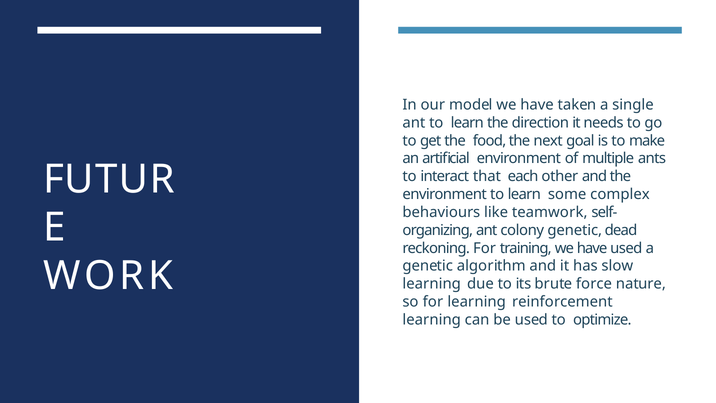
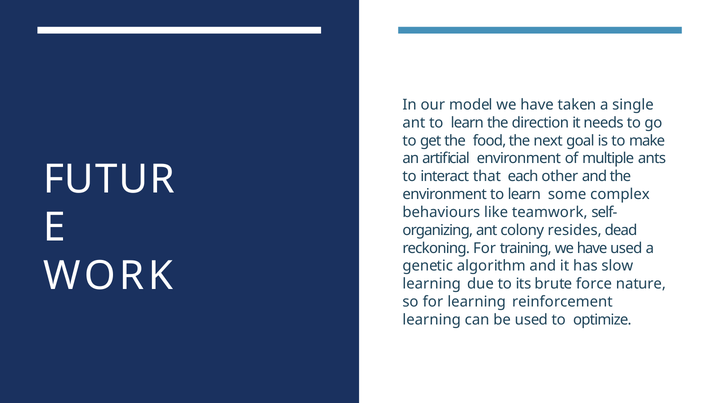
colony genetic: genetic -> resides (575, 230)
